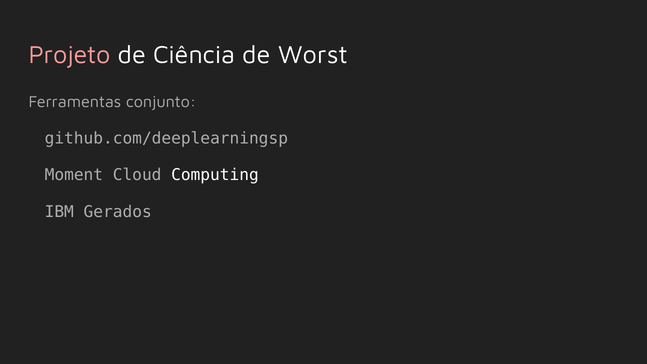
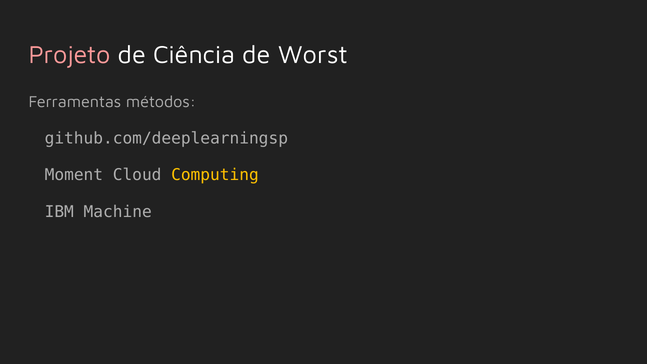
conjunto: conjunto -> métodos (161, 102)
Computing colour: white -> yellow (215, 175)
Gerados: Gerados -> Machine (118, 212)
